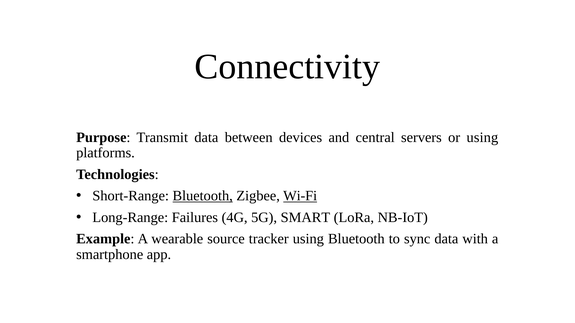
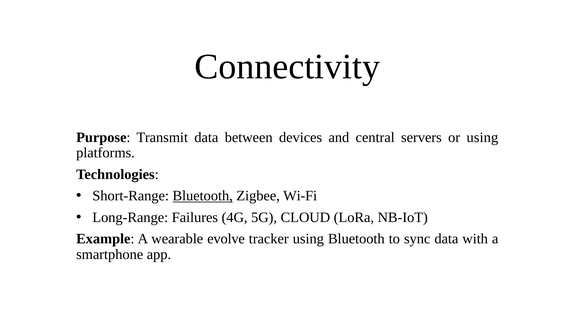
Wi-Fi underline: present -> none (300, 196)
SMART: SMART -> CLOUD (305, 218)
source: source -> evolve (226, 239)
